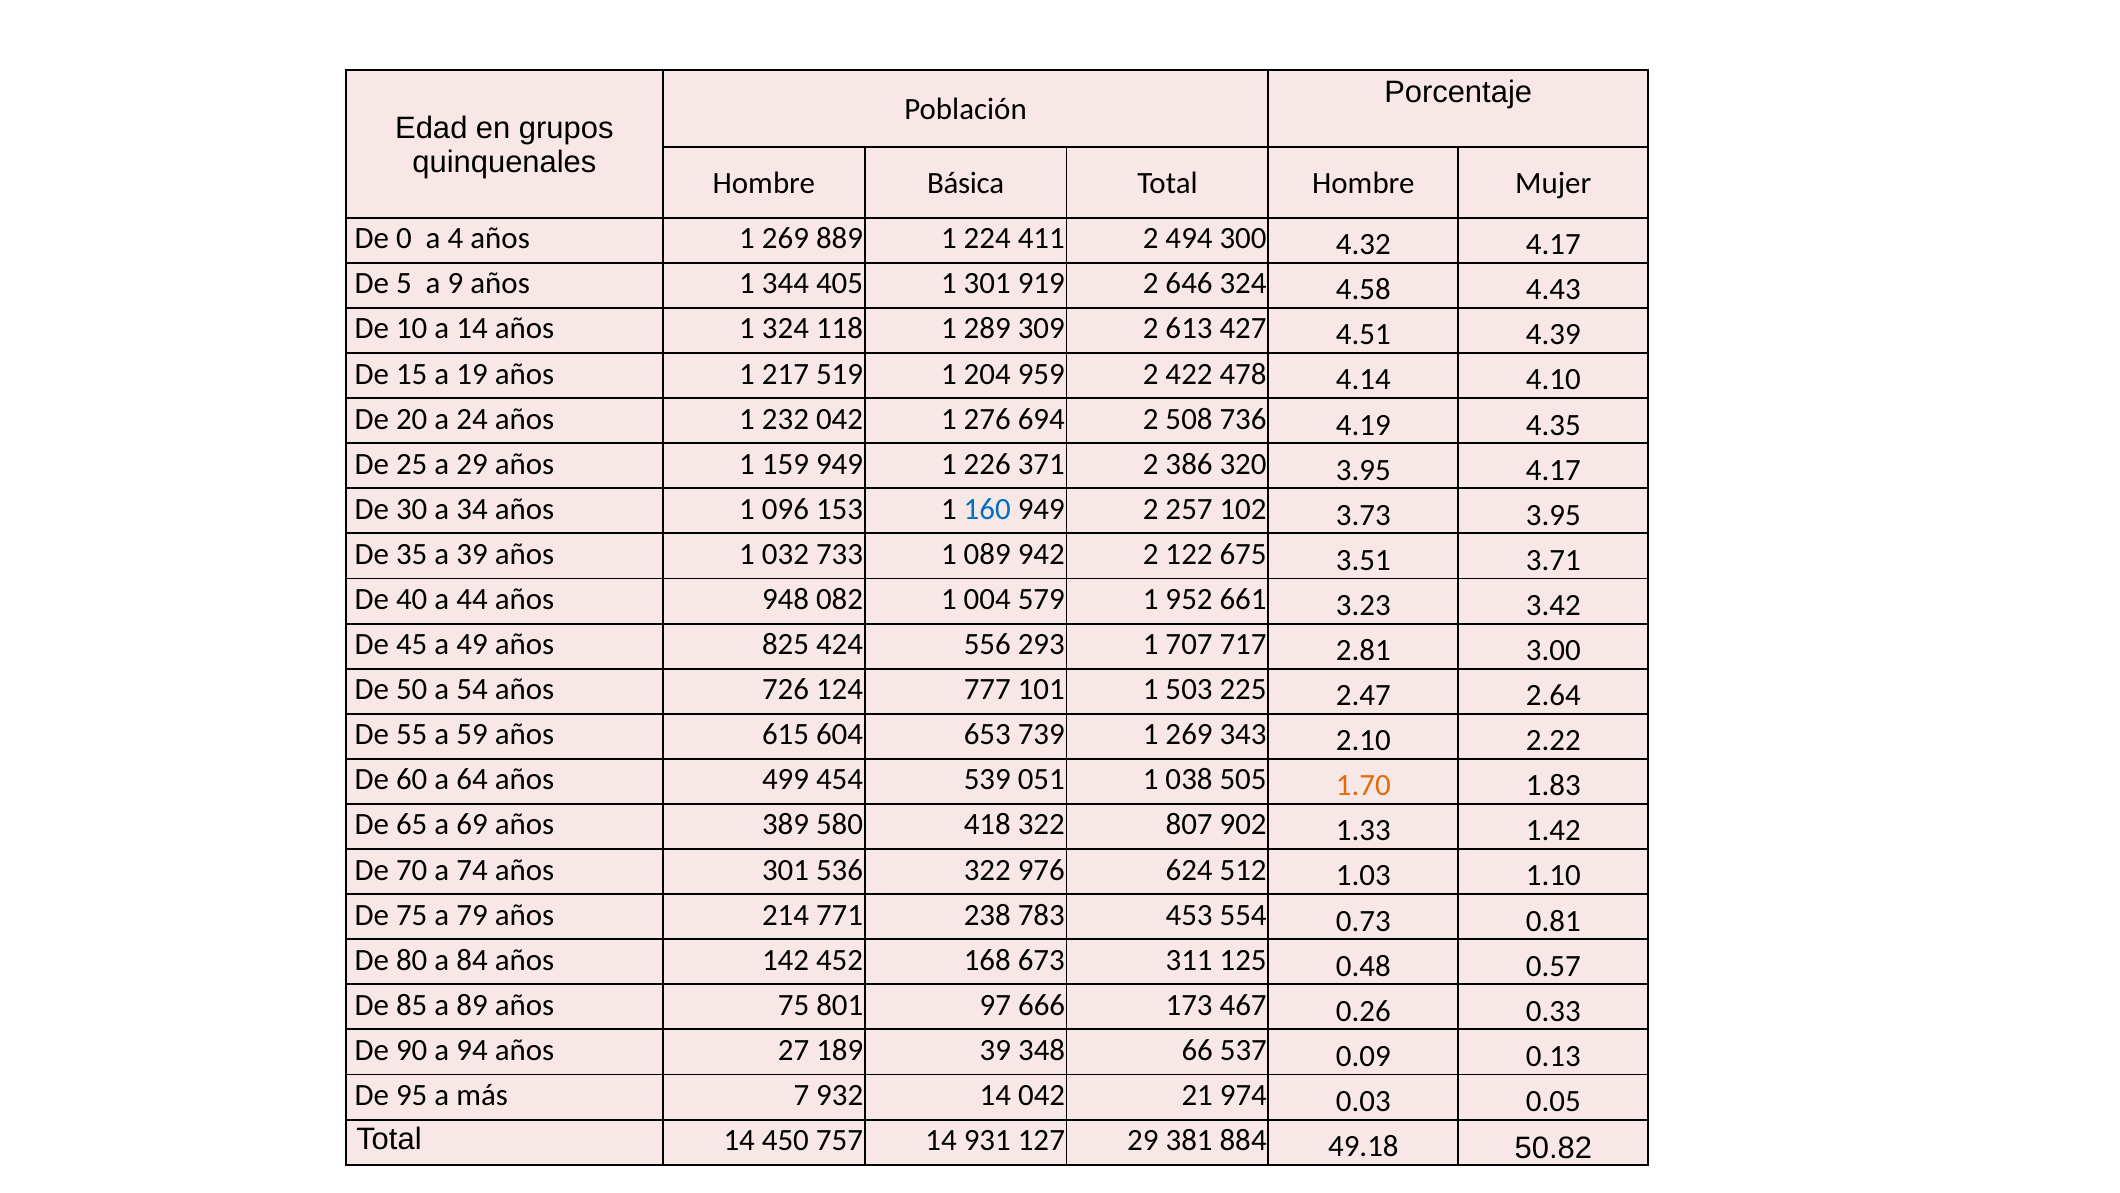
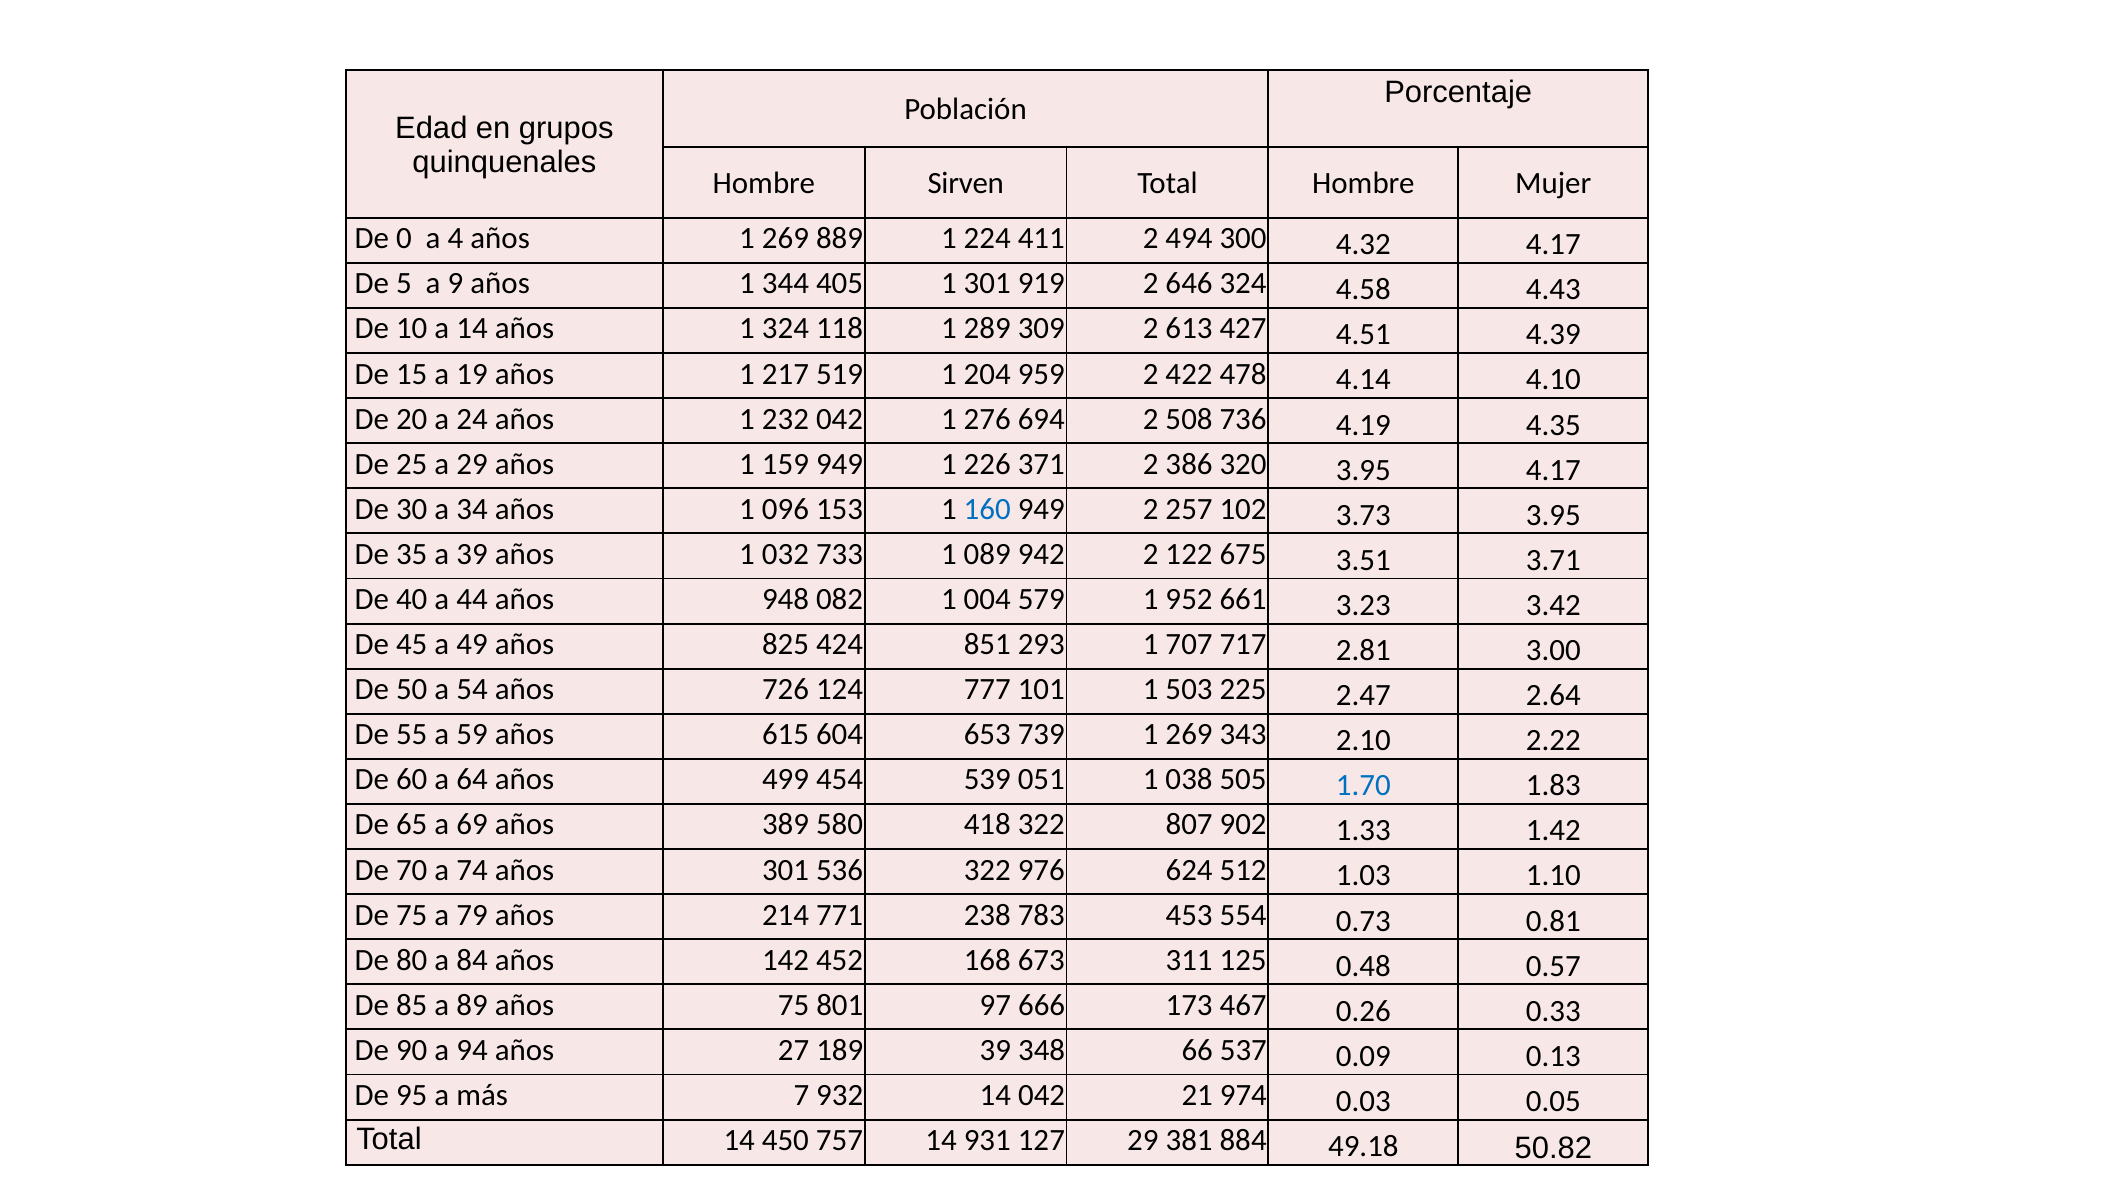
Básica: Básica -> Sirven (966, 183)
556: 556 -> 851 (987, 644)
1.70 colour: orange -> blue (1363, 785)
